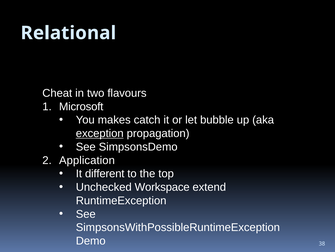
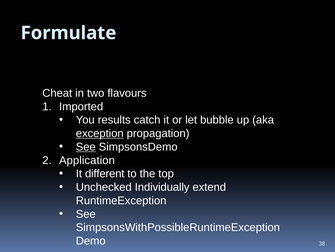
Relational: Relational -> Formulate (68, 33)
Microsoft: Microsoft -> Imported (81, 106)
makes: makes -> results (114, 120)
See underline: none -> present (86, 146)
Workspace: Workspace -> Individually (162, 187)
